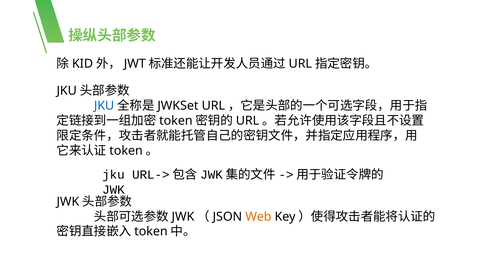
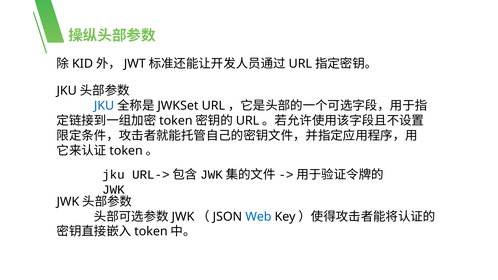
Web colour: orange -> blue (258, 217)
